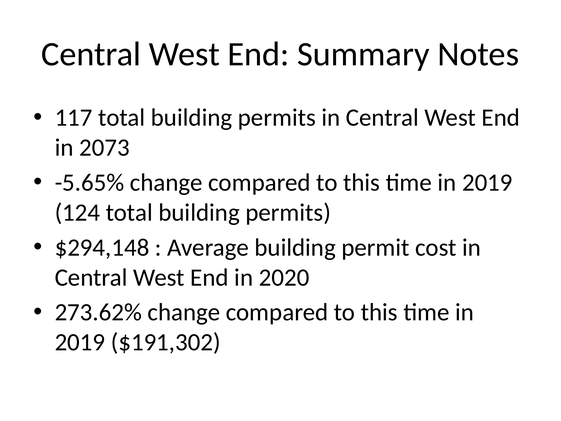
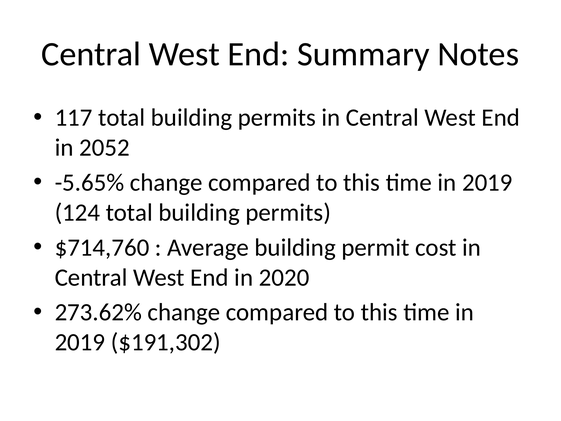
2073: 2073 -> 2052 (104, 148)
$294,148: $294,148 -> $714,760 (102, 247)
